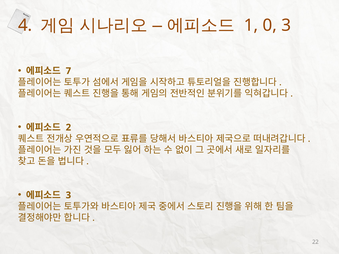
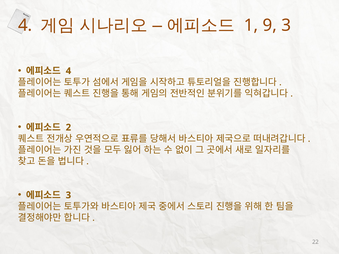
0: 0 -> 9 (270, 25)
7: 7 -> 4 (68, 71)
